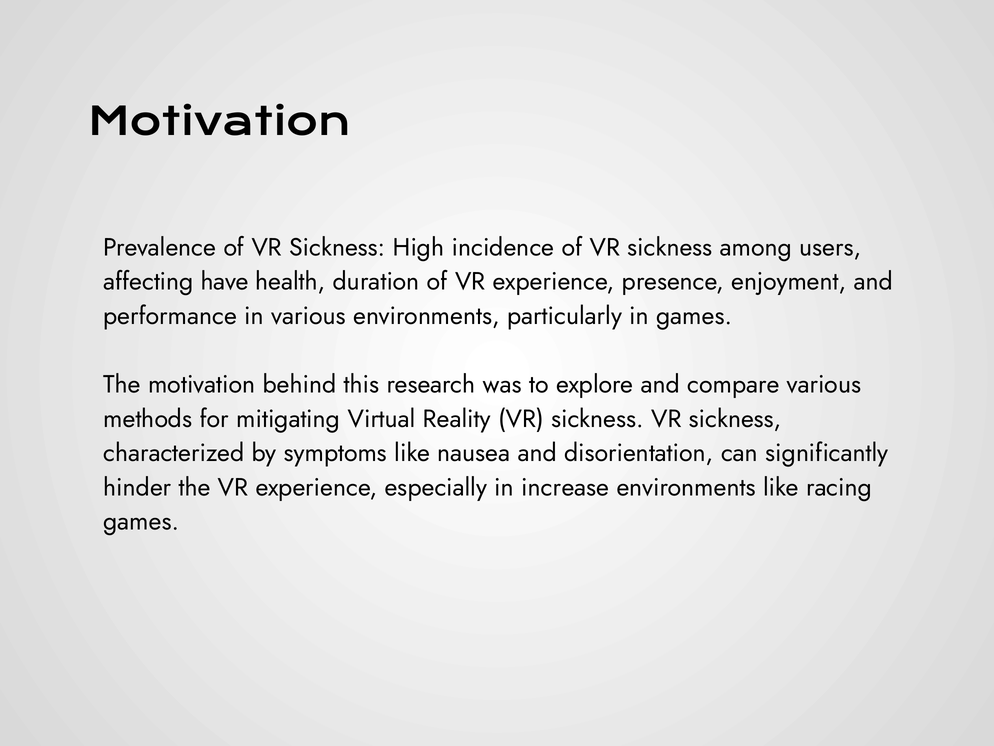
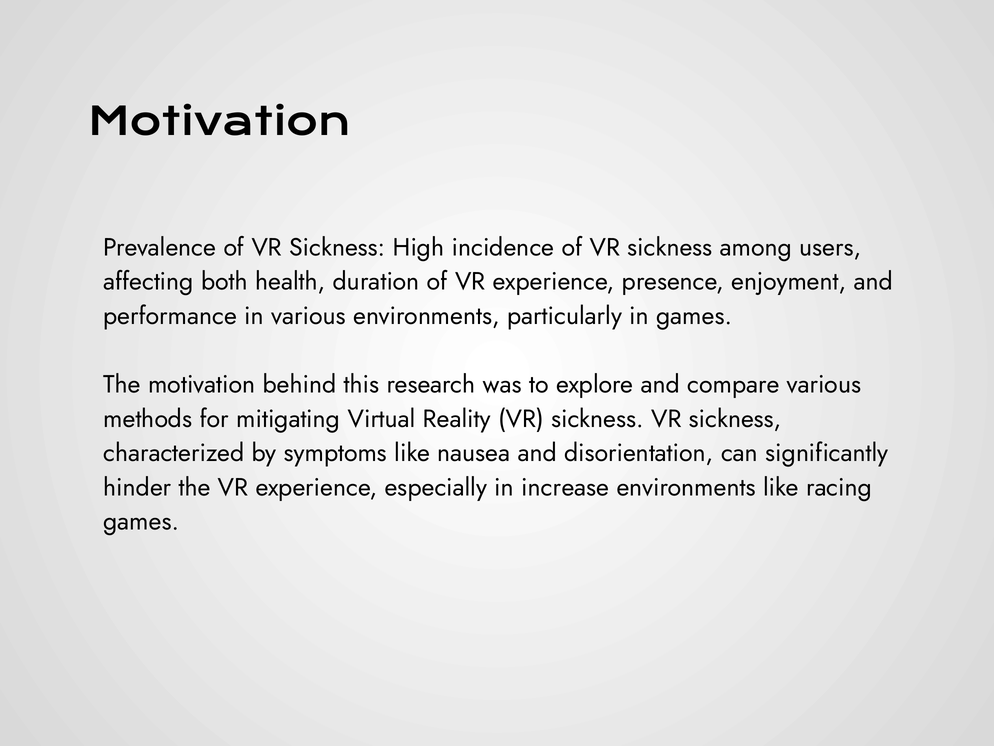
have: have -> both (225, 281)
